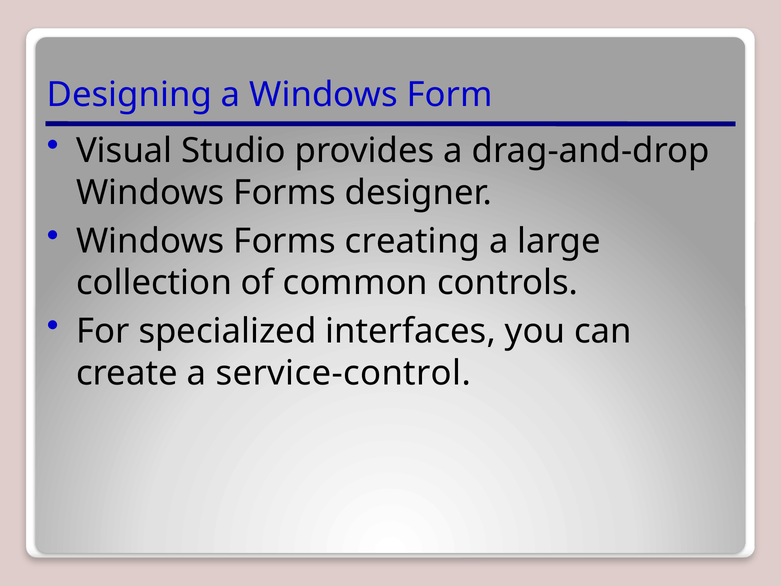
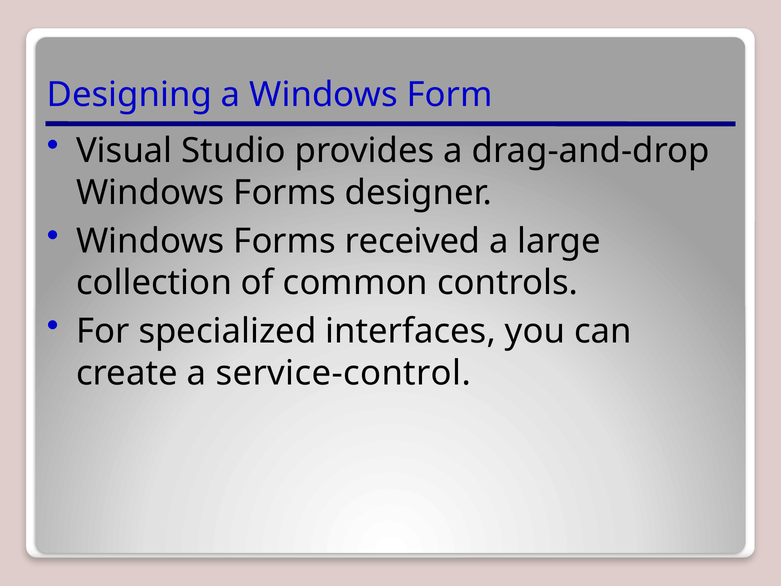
creating: creating -> received (413, 241)
